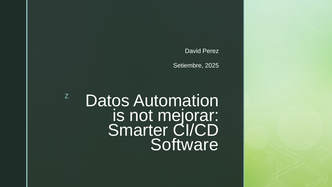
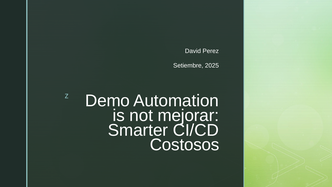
Datos: Datos -> Demo (108, 101)
Software: Software -> Costosos (185, 145)
